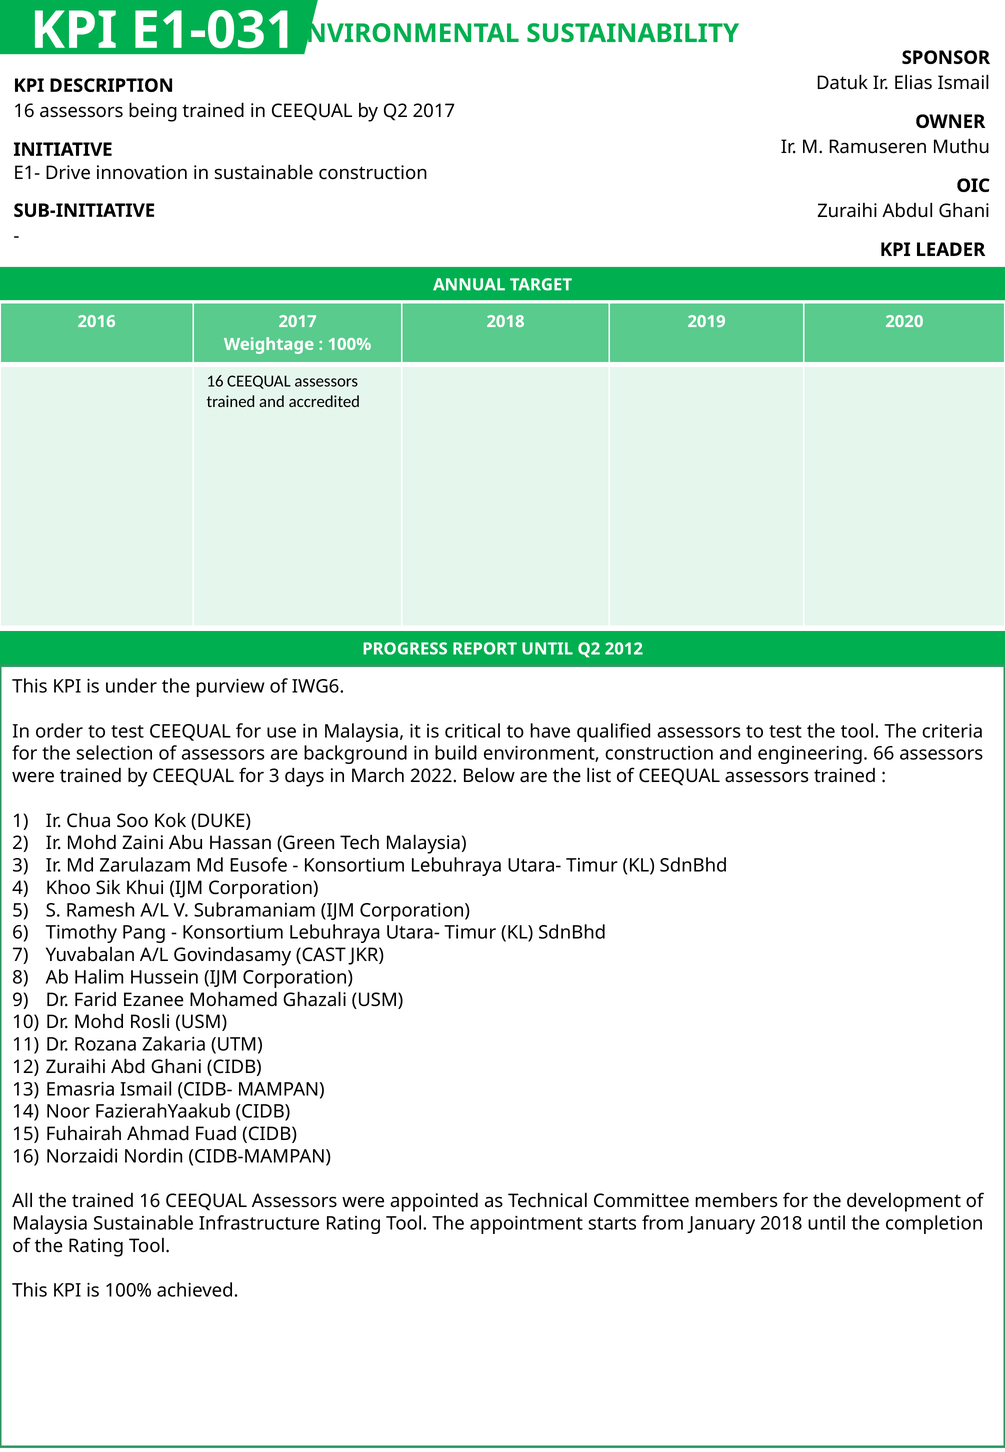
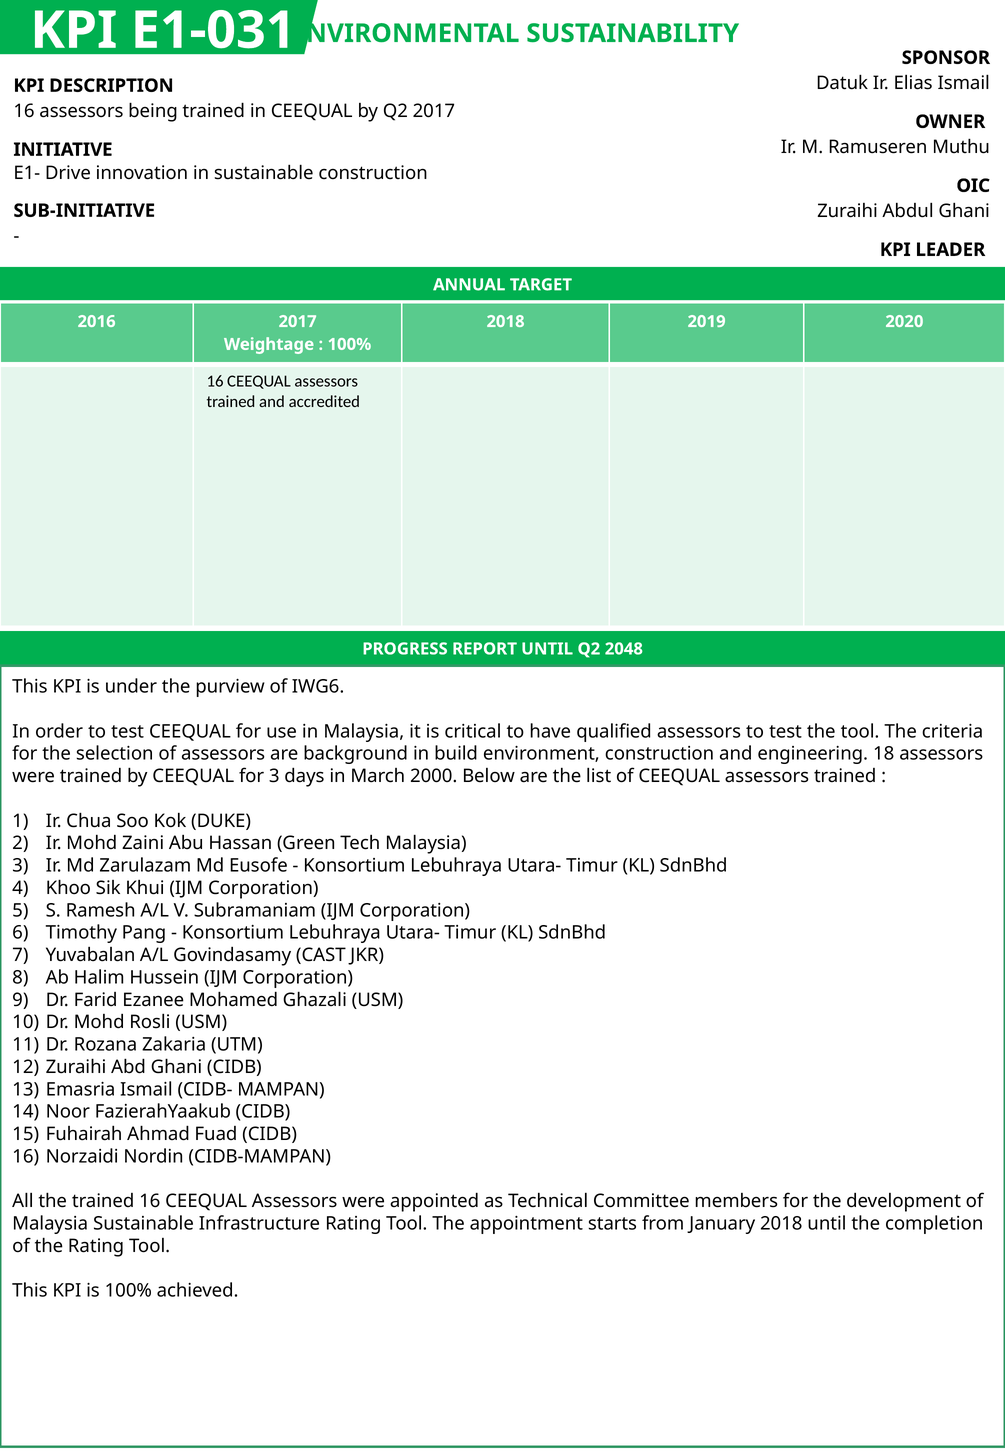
2012: 2012 -> 2048 (624, 649)
66: 66 -> 18 (884, 754)
2022: 2022 -> 2000 (434, 776)
